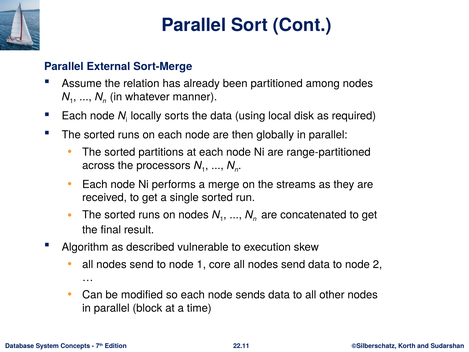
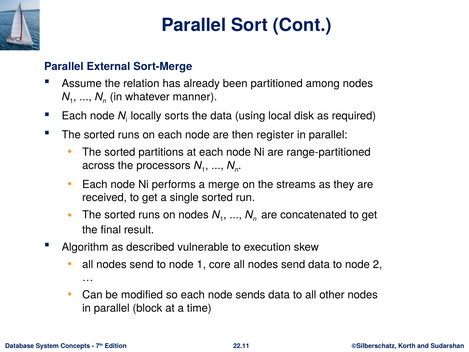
globally: globally -> register (275, 135)
